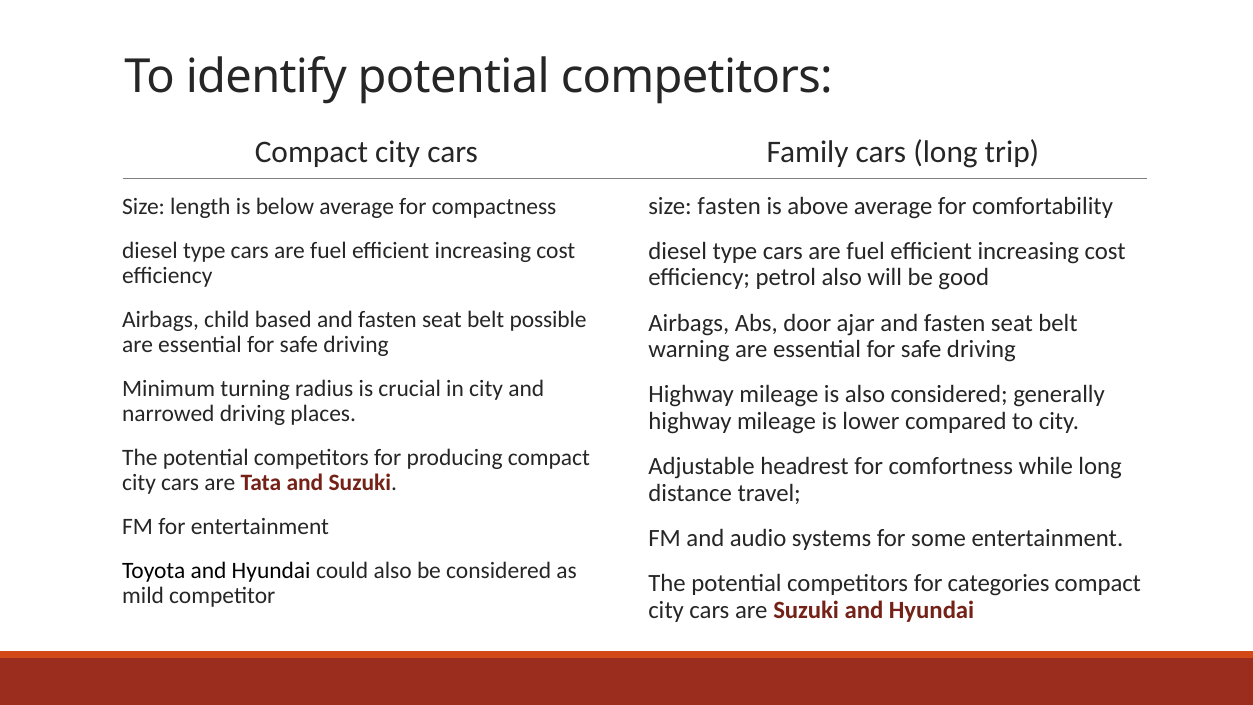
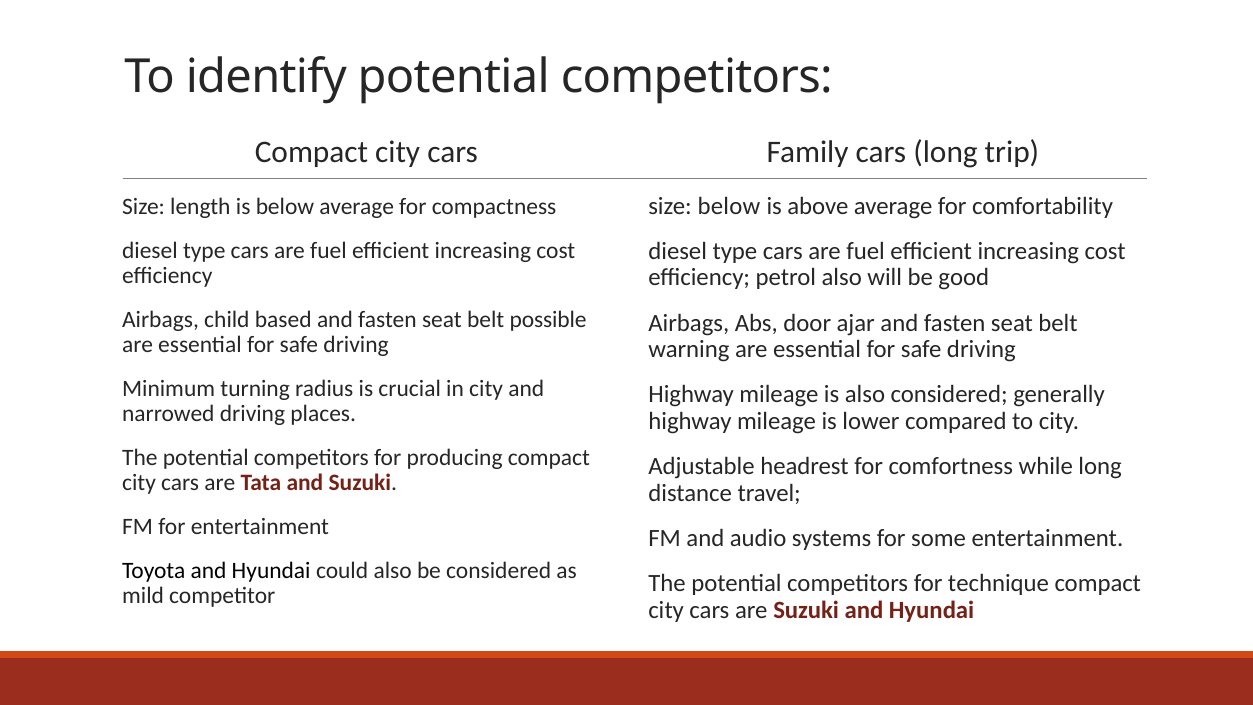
size fasten: fasten -> below (729, 206)
categories: categories -> technique (998, 583)
